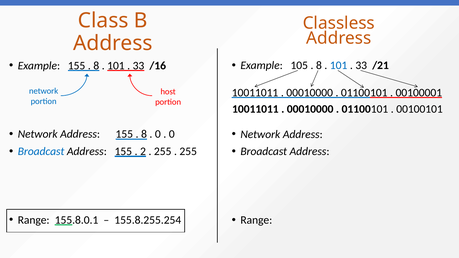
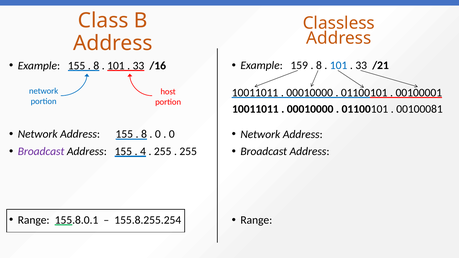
105: 105 -> 159 (299, 66)
00100101: 00100101 -> 00100081 (420, 109)
Broadcast colour: blue -> purple (41, 151)
2: 2 -> 4 (143, 151)
